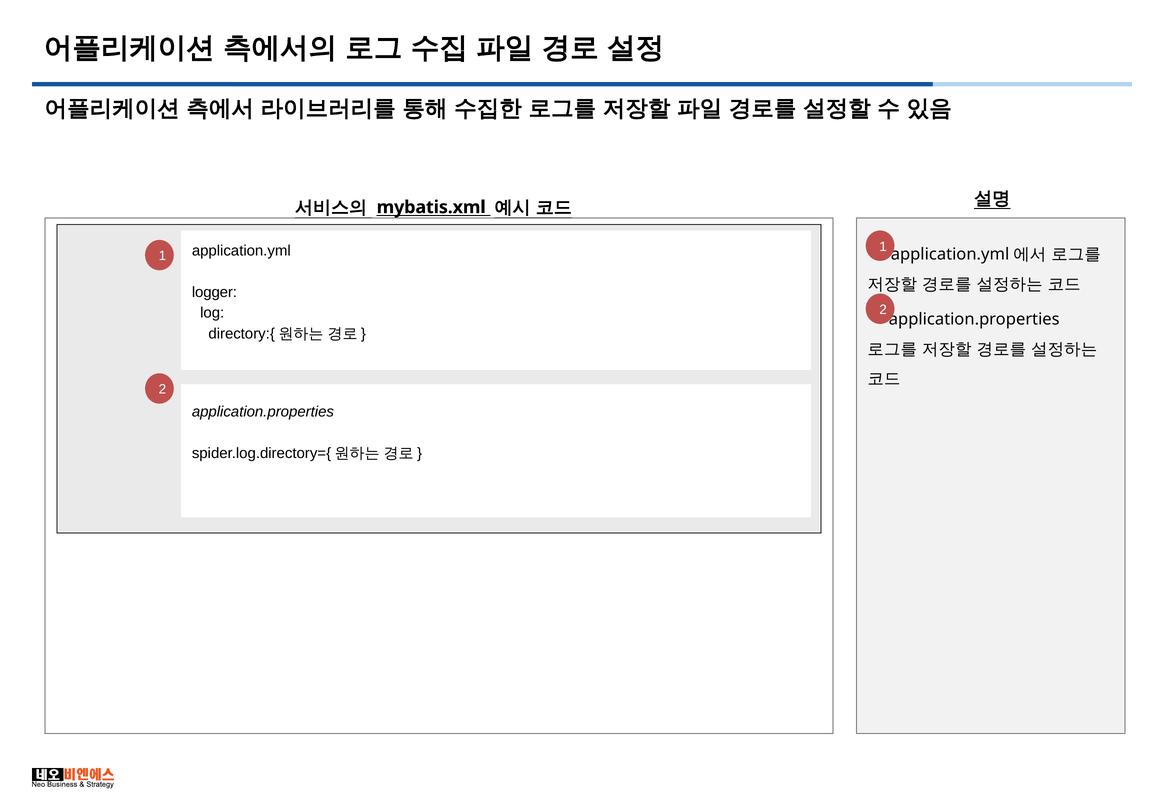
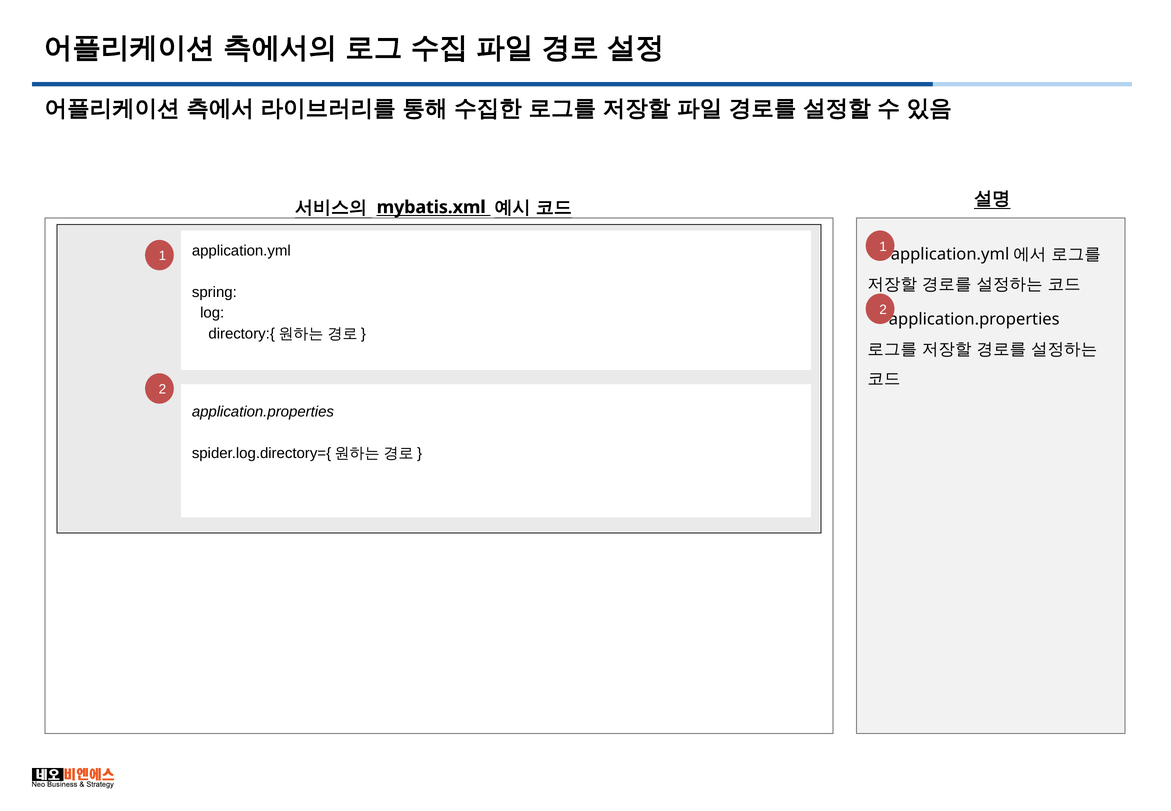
logger: logger -> spring (214, 292)
